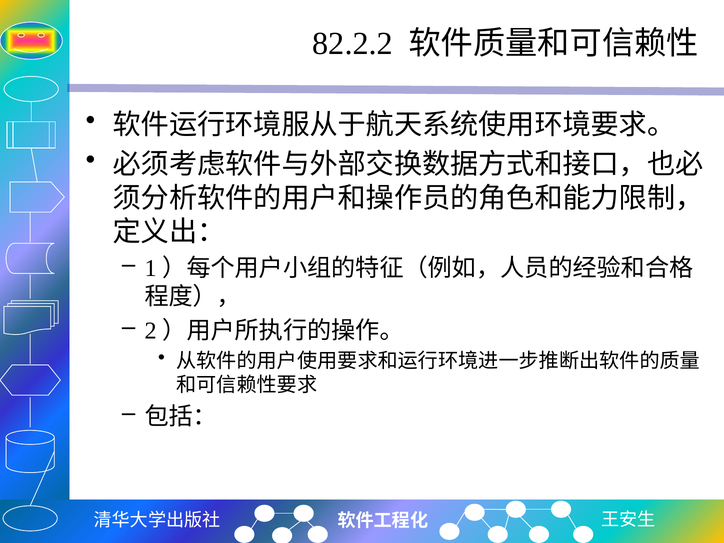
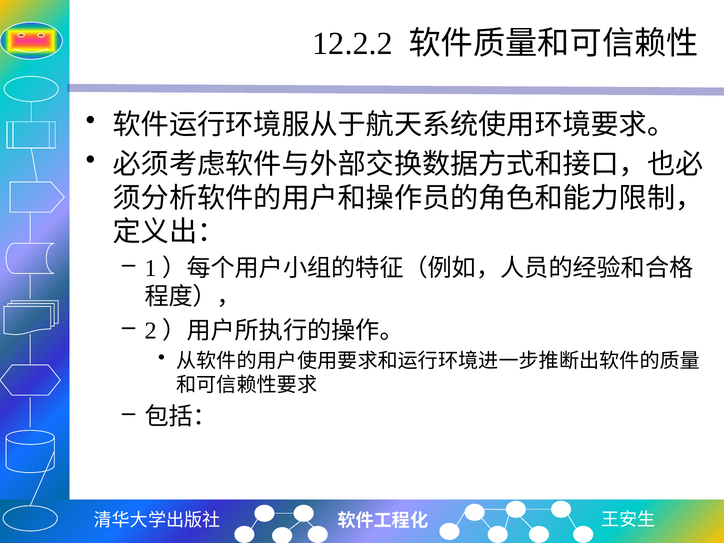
82.2.2: 82.2.2 -> 12.2.2 (353, 43)
